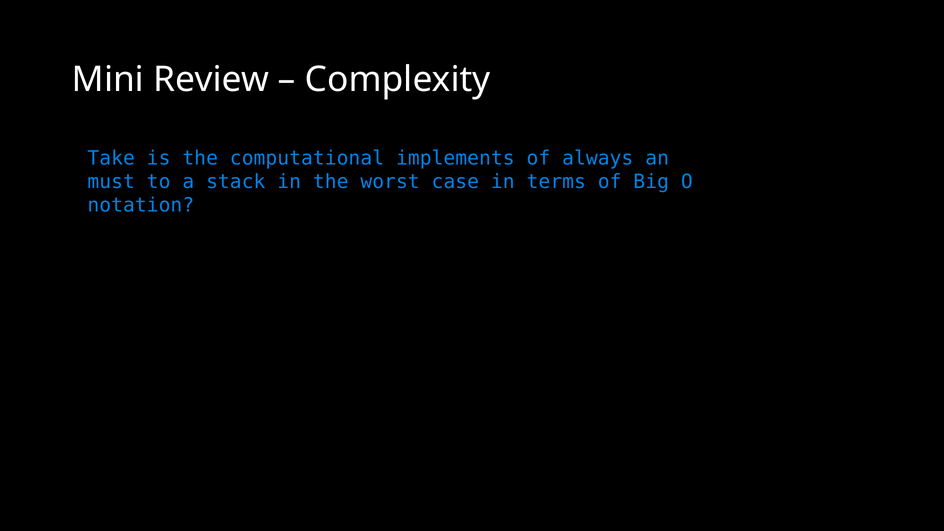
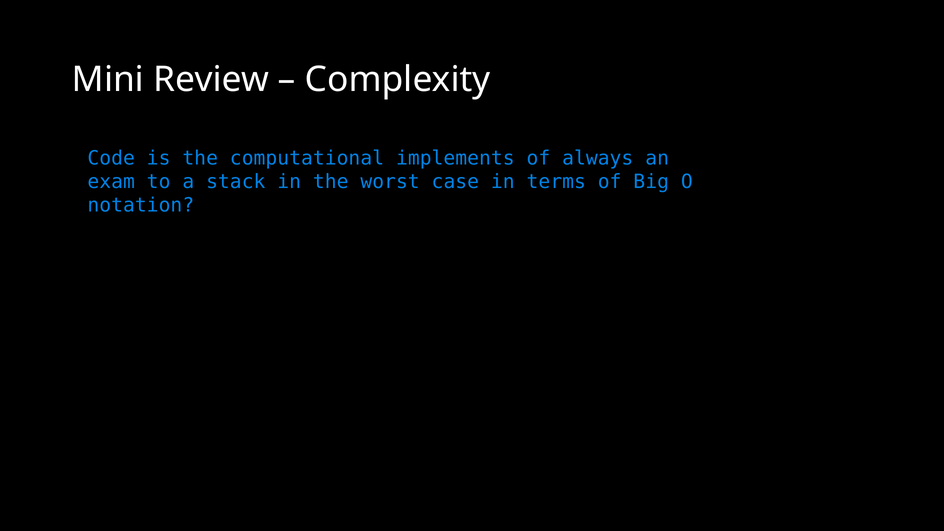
Take: Take -> Code (111, 158)
must: must -> exam (111, 182)
